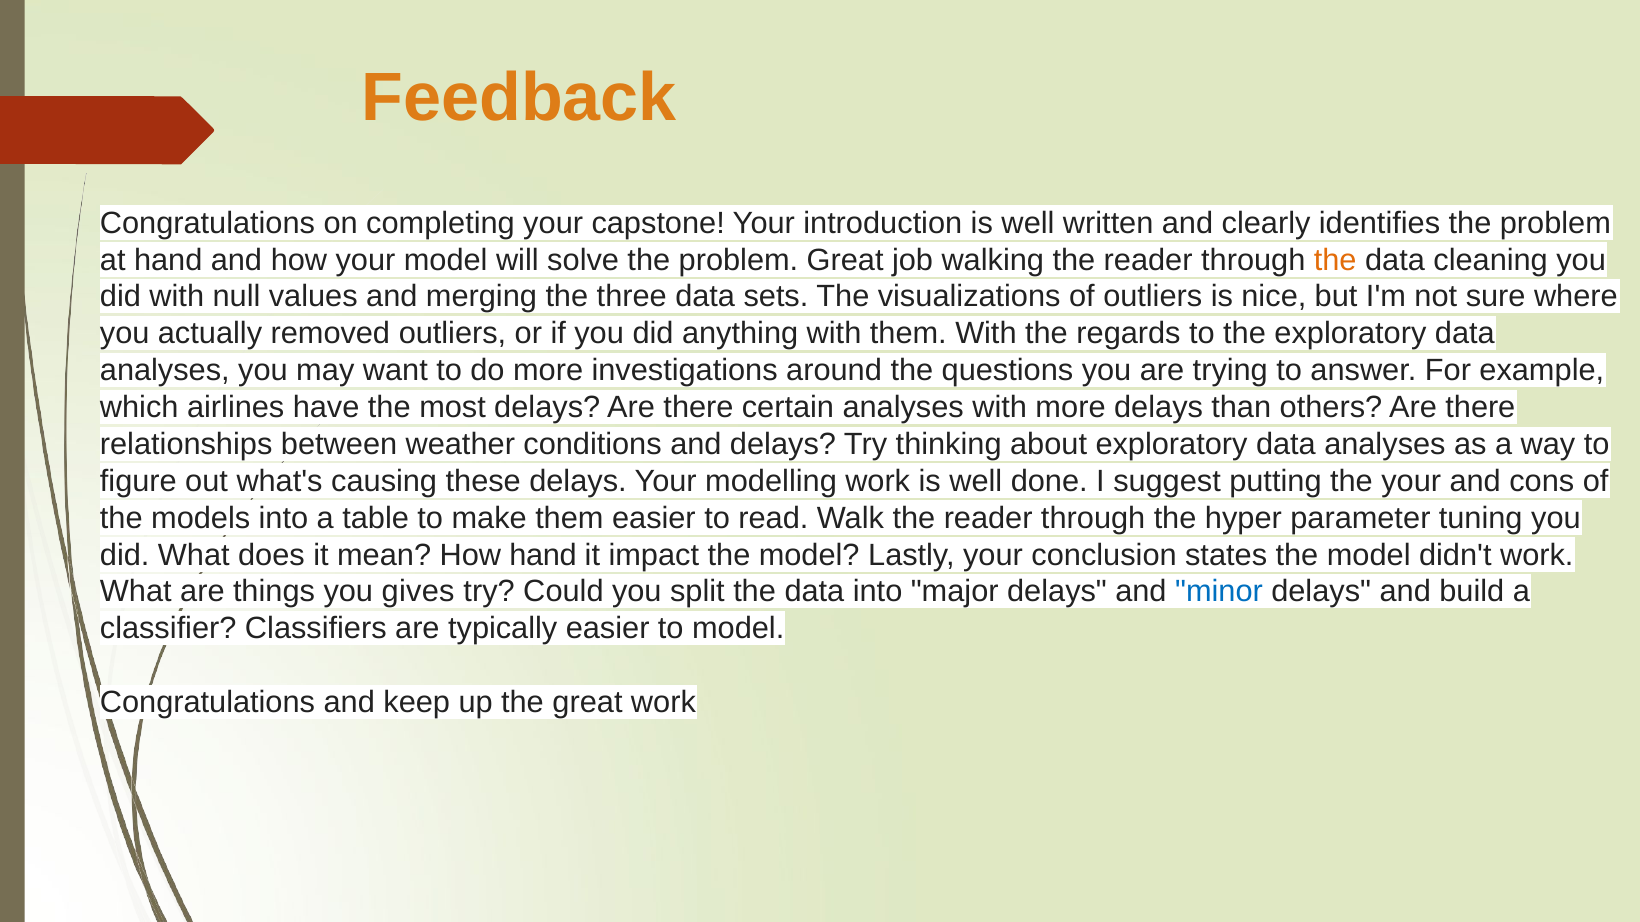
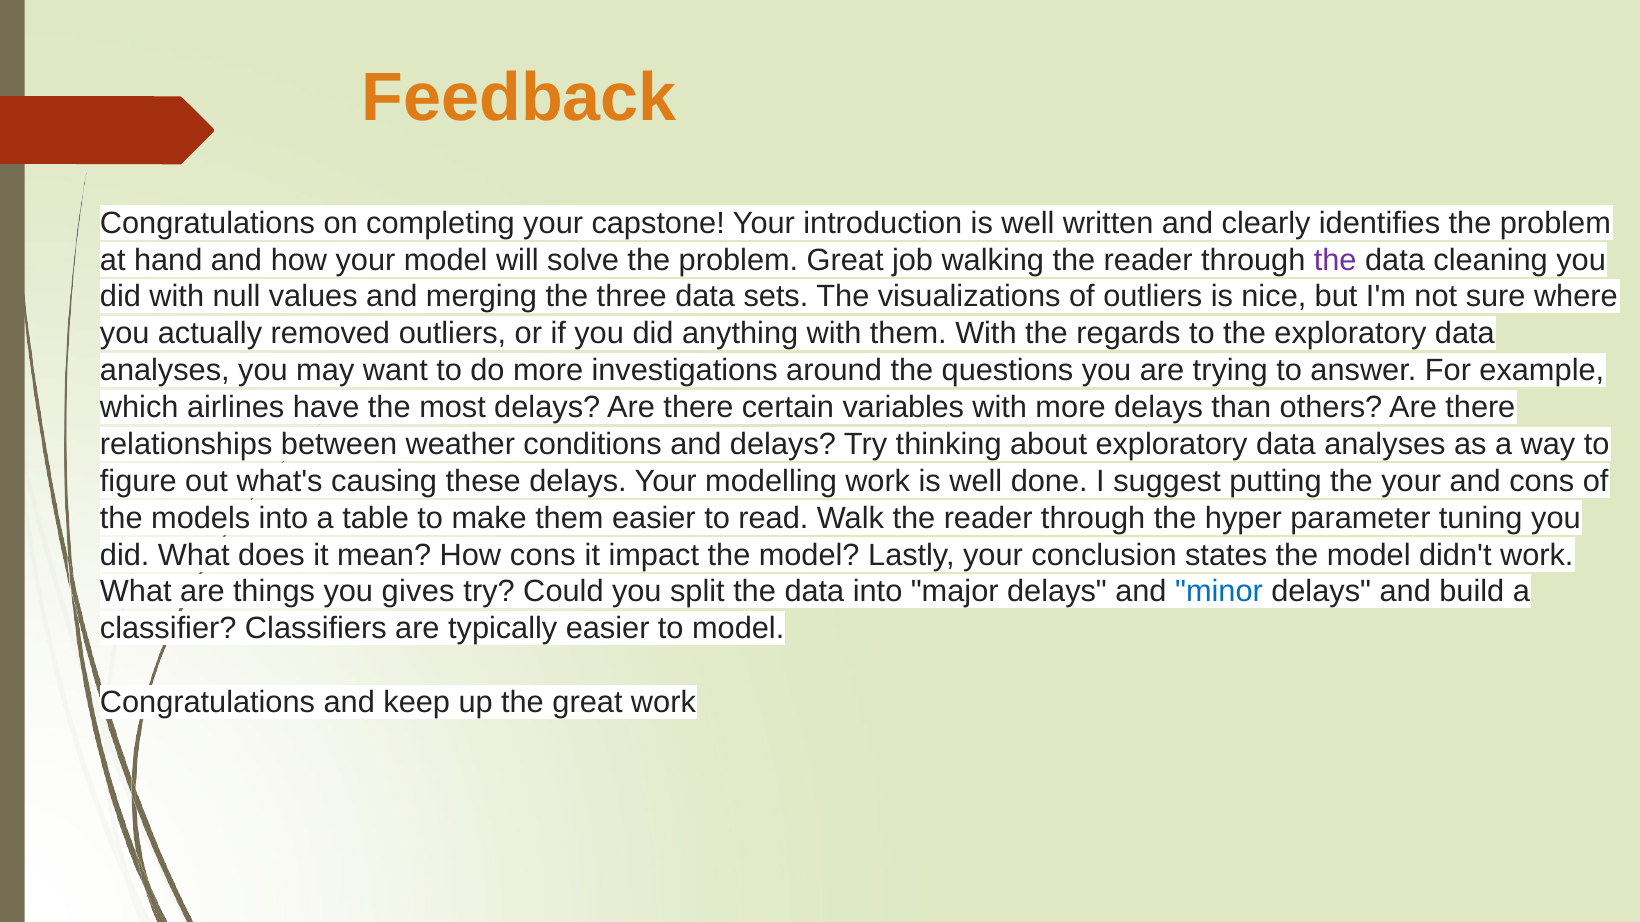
the colour: orange -> purple (1335, 260)
certain analyses: analyses -> variables (903, 408)
How hand: hand -> cons (543, 555)
